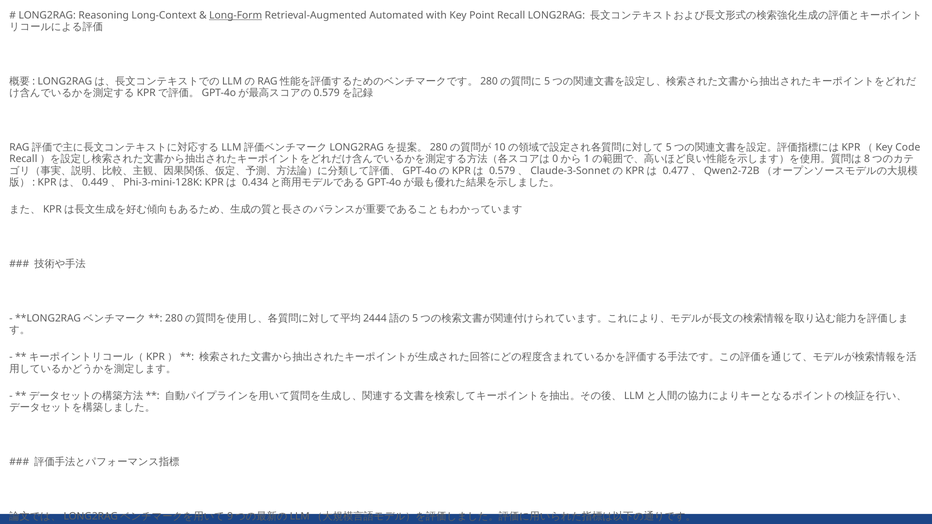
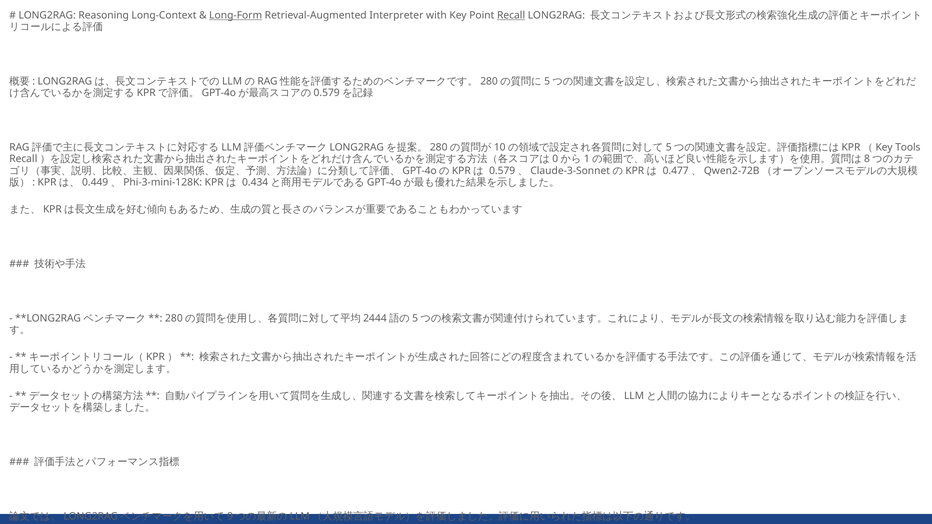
Automated: Automated -> Interpreter (396, 15)
Recall underline: none -> present (511, 15)
Code: Code -> Tools (908, 147)
